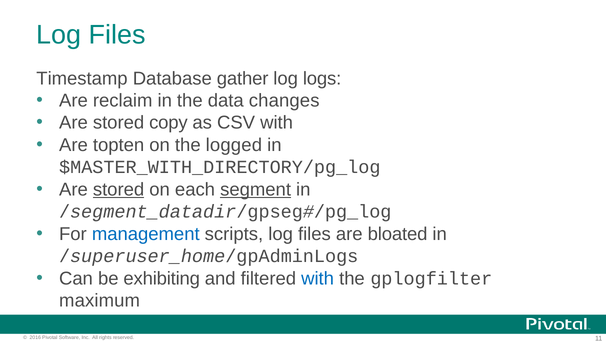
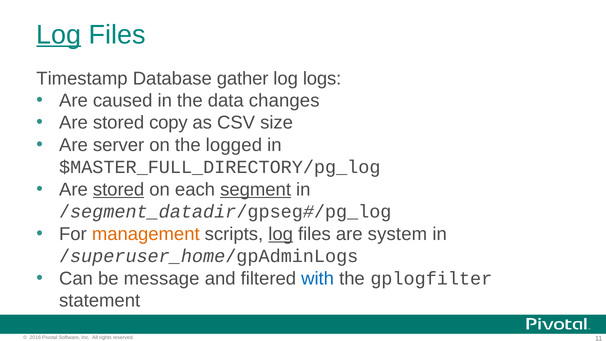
Log underline: none -> present (59, 35)
reclaim: reclaim -> caused (123, 101)
CSV with: with -> size (277, 123)
topten: topten -> server (119, 145)
$MASTER_WITH_DIRECTORY/pg_log: $MASTER_WITH_DIRECTORY/pg_log -> $MASTER_FULL_DIRECTORY/pg_log (220, 167)
management colour: blue -> orange (146, 234)
log underline: none -> present (281, 234)
bloated: bloated -> system (397, 234)
exhibiting: exhibiting -> message (162, 278)
maximum: maximum -> statement (100, 301)
